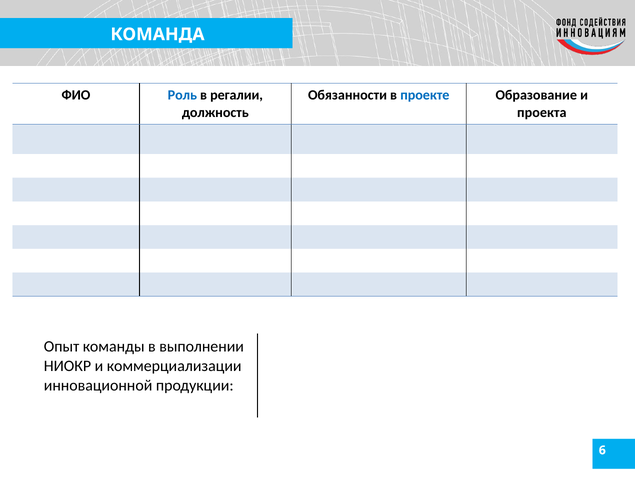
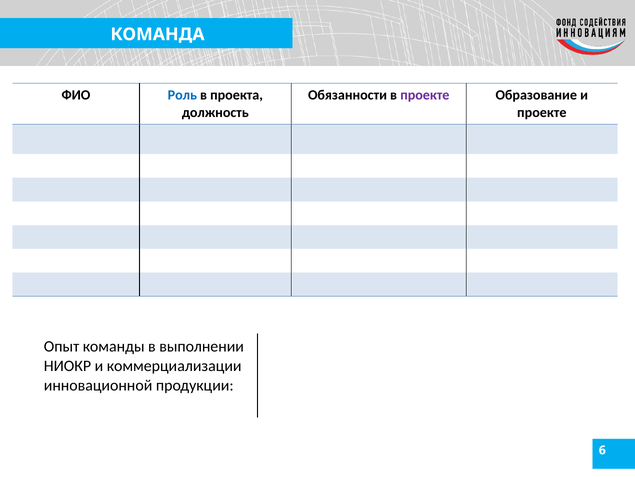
регалии: регалии -> проекта (237, 95)
проекте colour: blue -> purple (425, 95)
проекта: проекта -> проекте (542, 112)
